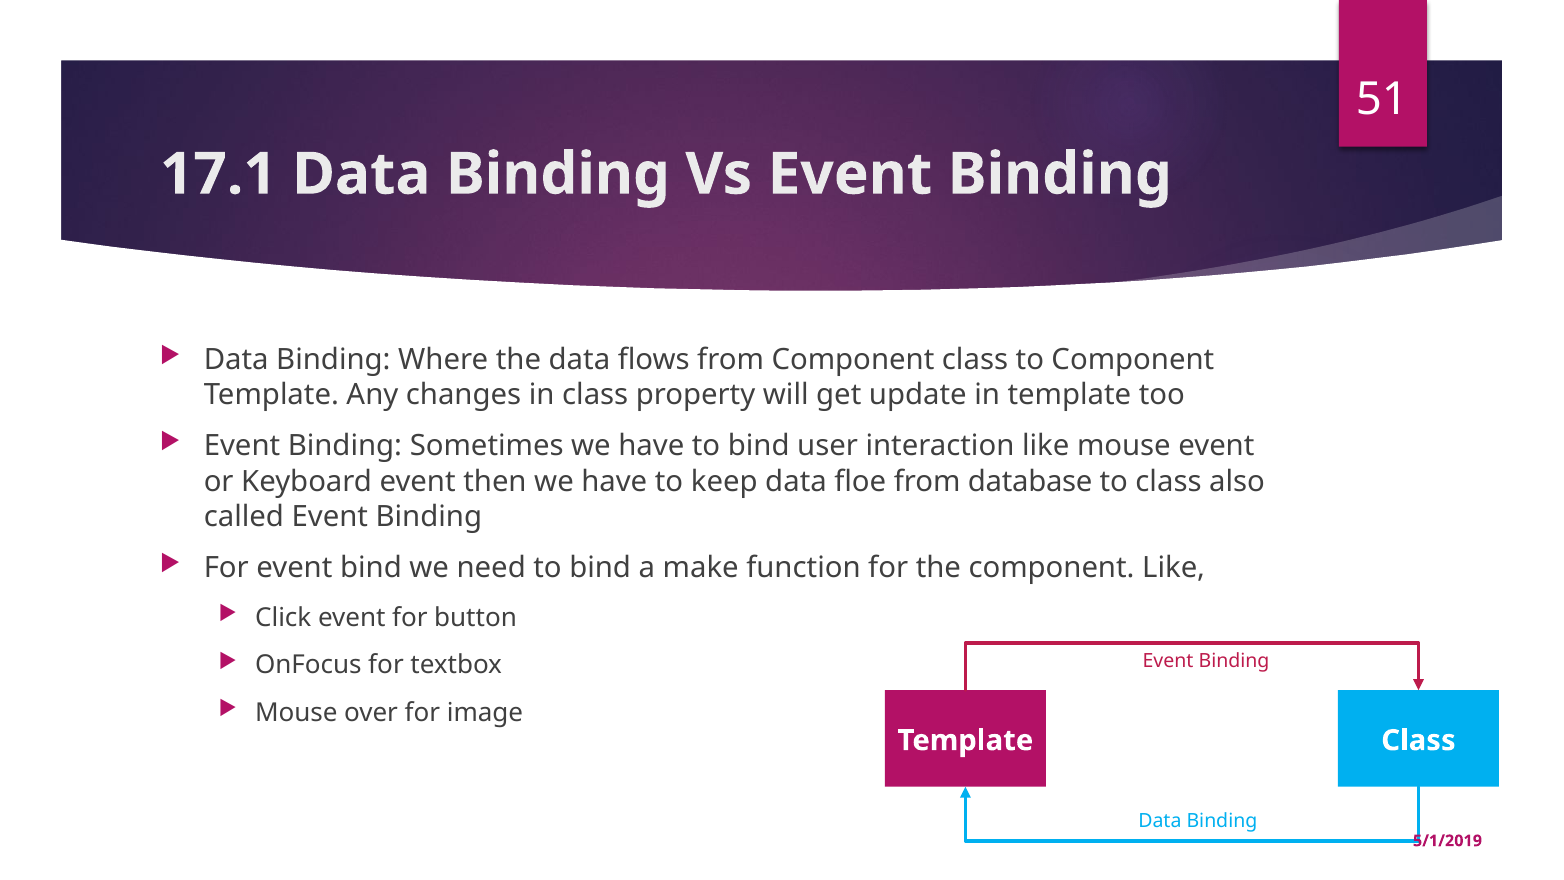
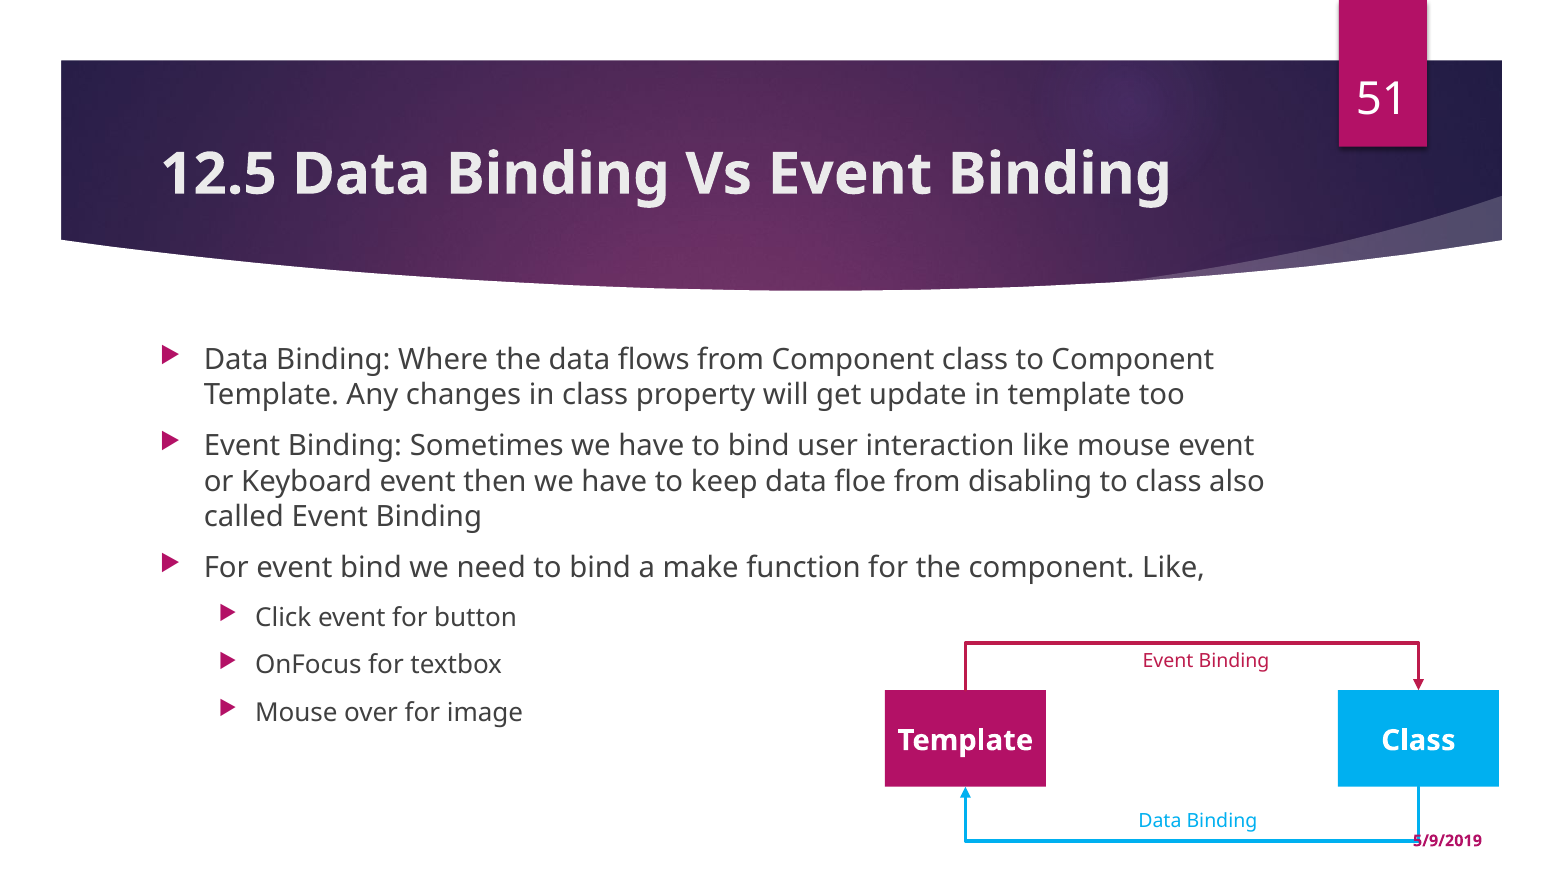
17.1: 17.1 -> 12.5 (218, 174)
database: database -> disabling (1030, 481)
5/1/2019: 5/1/2019 -> 5/9/2019 (1448, 841)
